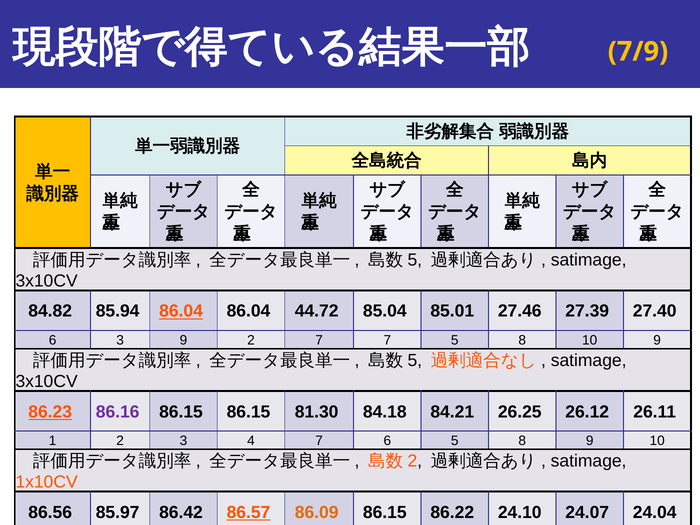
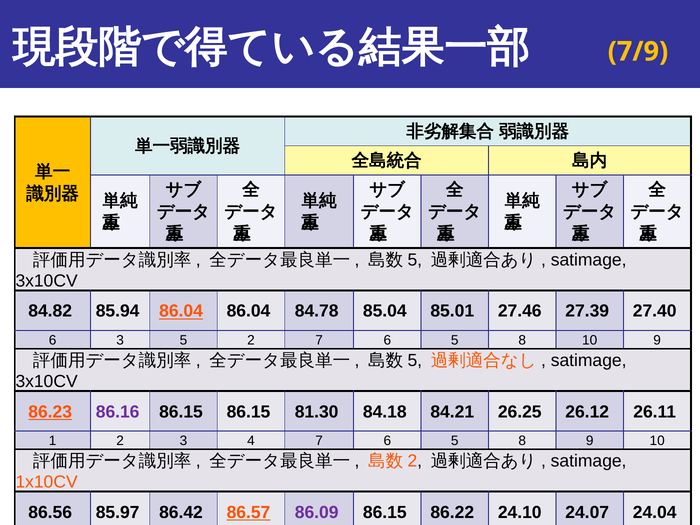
44.72: 44.72 -> 84.78 (317, 311)
3 9: 9 -> 5 (183, 340)
2 7 7: 7 -> 6 (387, 340)
86.09 colour: orange -> purple (317, 512)
